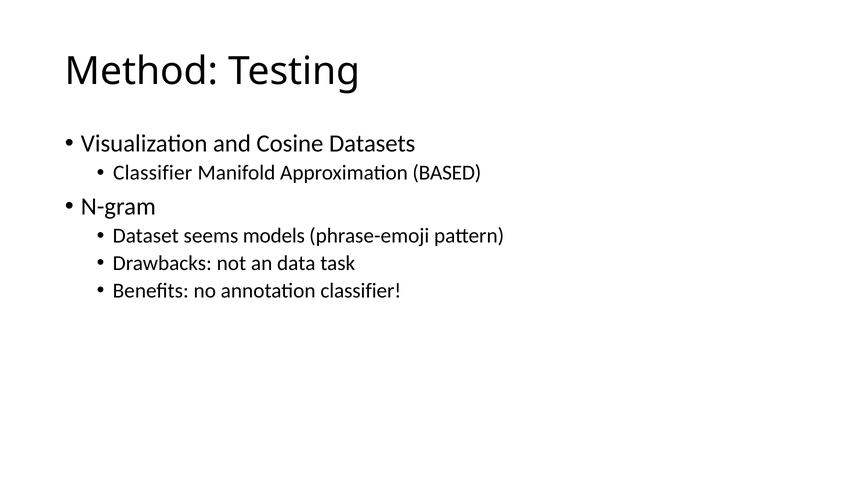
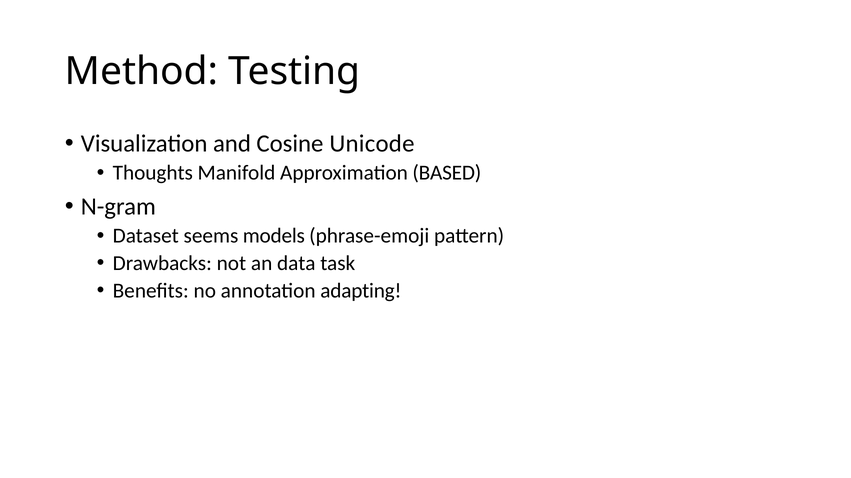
Datasets: Datasets -> Unicode (372, 144)
Classifier: Classifier -> Thoughts (153, 173)
annotation classifier: classifier -> adapting (361, 291)
